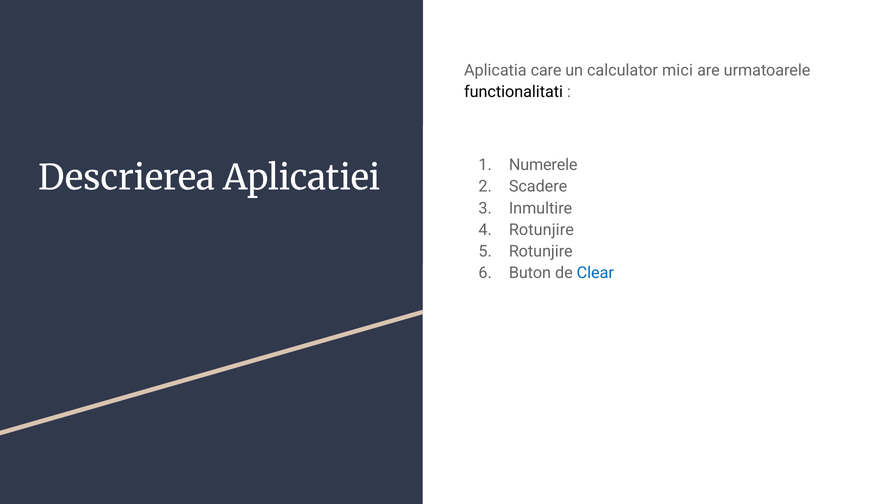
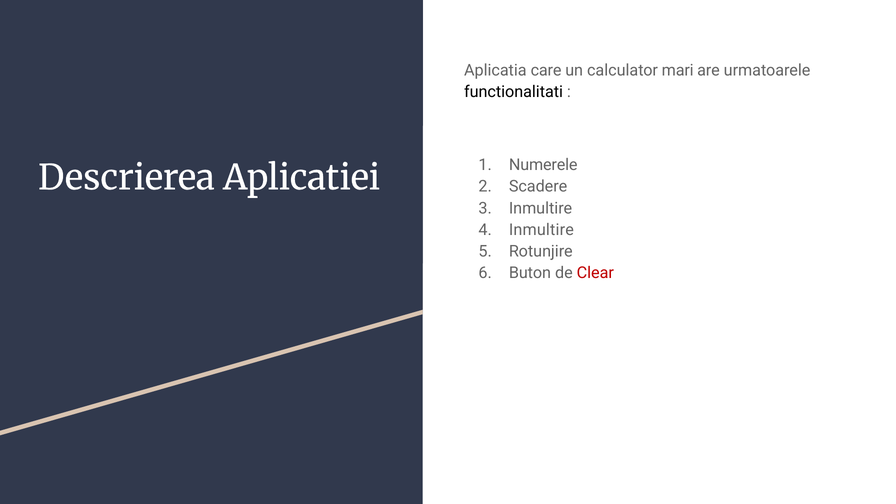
mici: mici -> mari (678, 70)
Rotunjire: Rotunjire -> Inmultire (541, 230)
Clear colour: blue -> red (595, 273)
